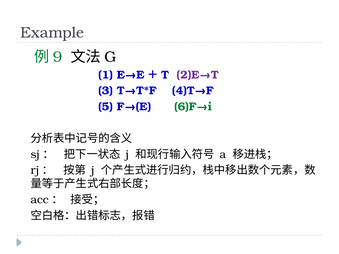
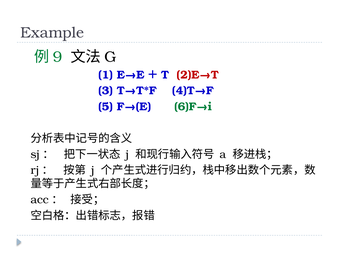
2)E→T colour: purple -> red (198, 75)
